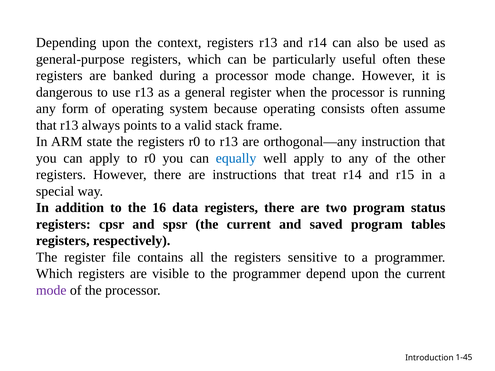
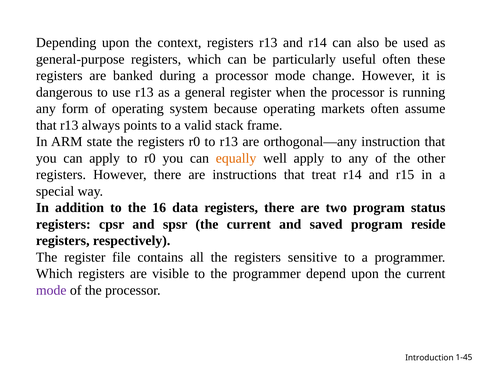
consists: consists -> markets (343, 109)
equally colour: blue -> orange (236, 158)
tables: tables -> reside (428, 224)
